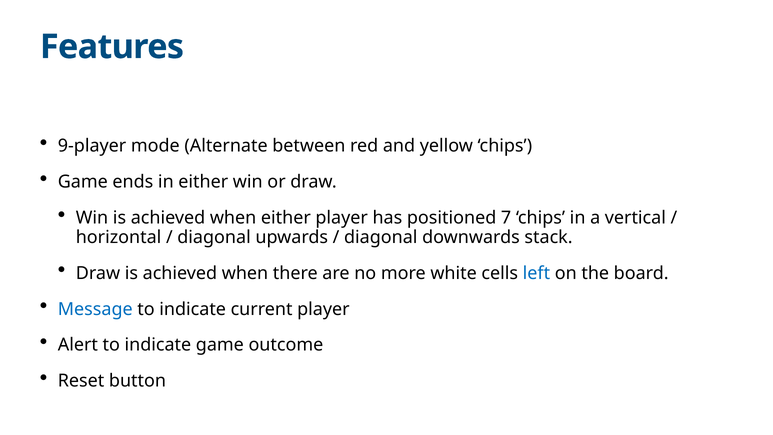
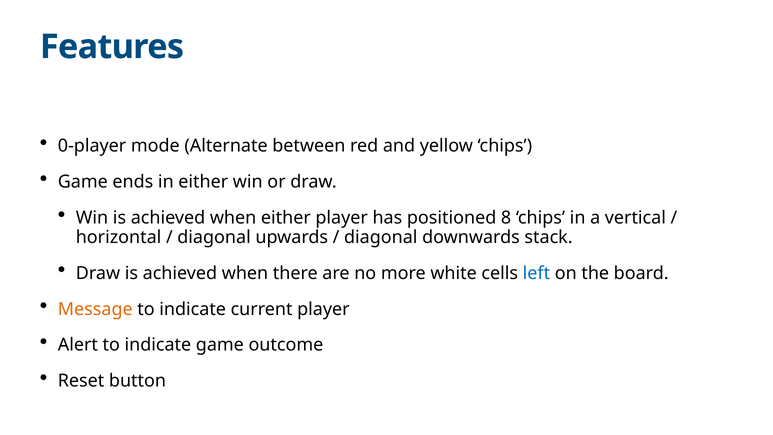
9-player: 9-player -> 0-player (92, 146)
7: 7 -> 8 (506, 218)
Message colour: blue -> orange (95, 309)
